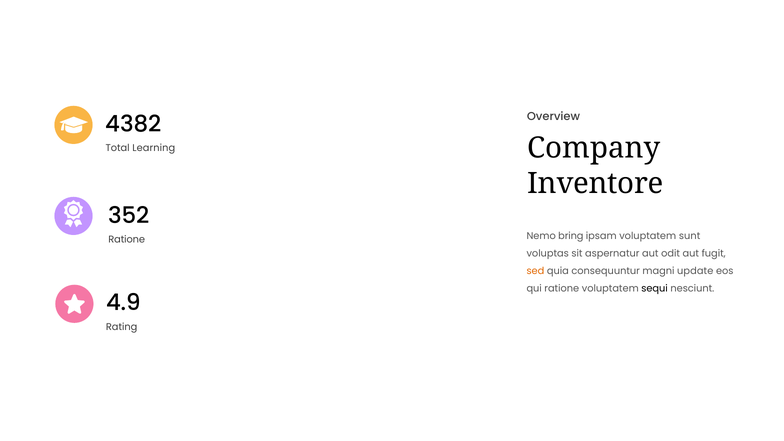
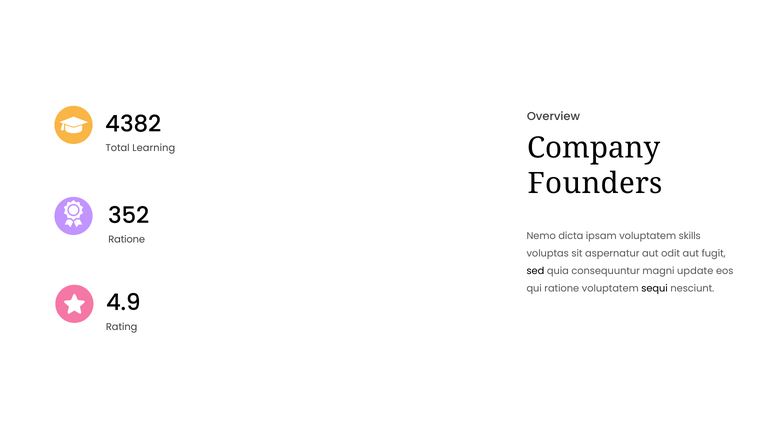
Inventore: Inventore -> Founders (595, 183)
bring: bring -> dicta (571, 236)
sunt: sunt -> skills (690, 236)
sed colour: orange -> black (535, 271)
